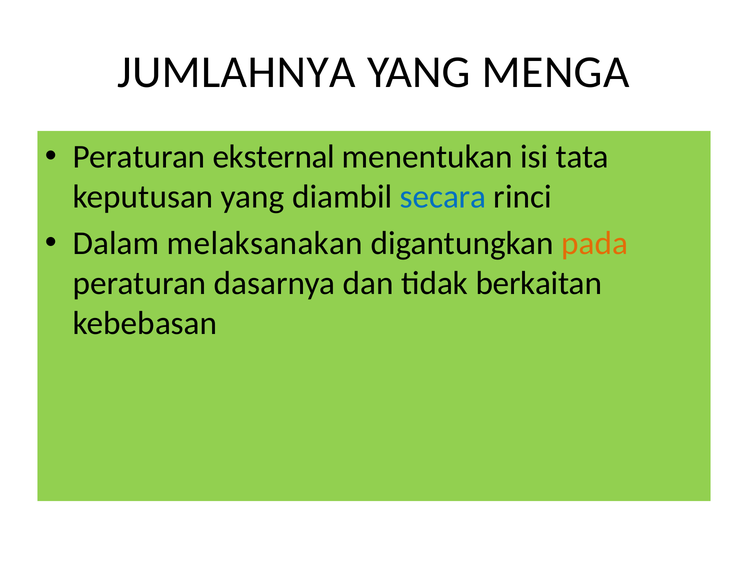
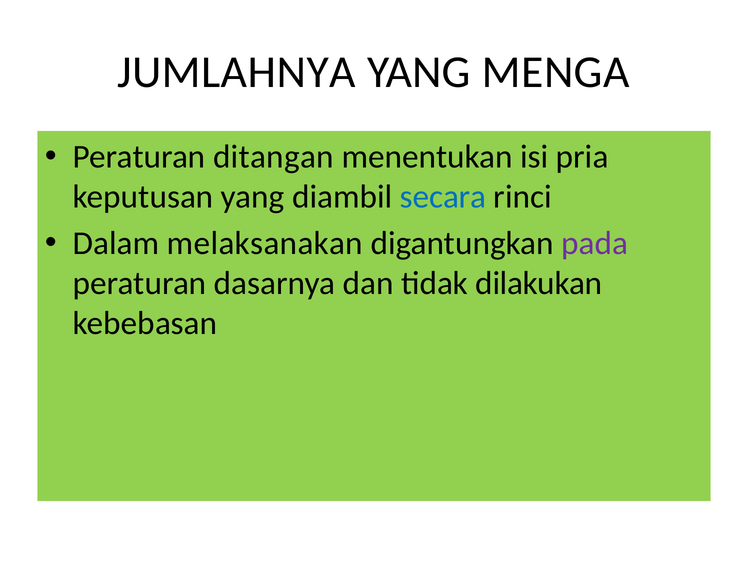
eksternal: eksternal -> ditangan (273, 157)
tata: tata -> pria (582, 157)
pada colour: orange -> purple (595, 243)
berkaitan: berkaitan -> dilakukan (539, 283)
